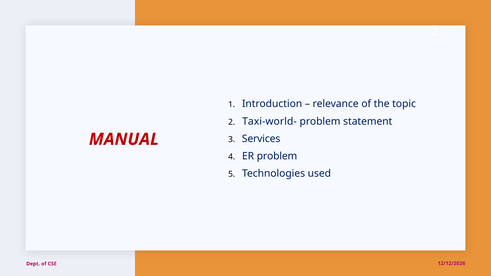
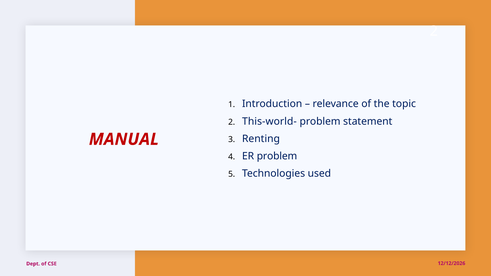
Taxi-world-: Taxi-world- -> This-world- (269, 121)
Services: Services -> Renting (261, 139)
